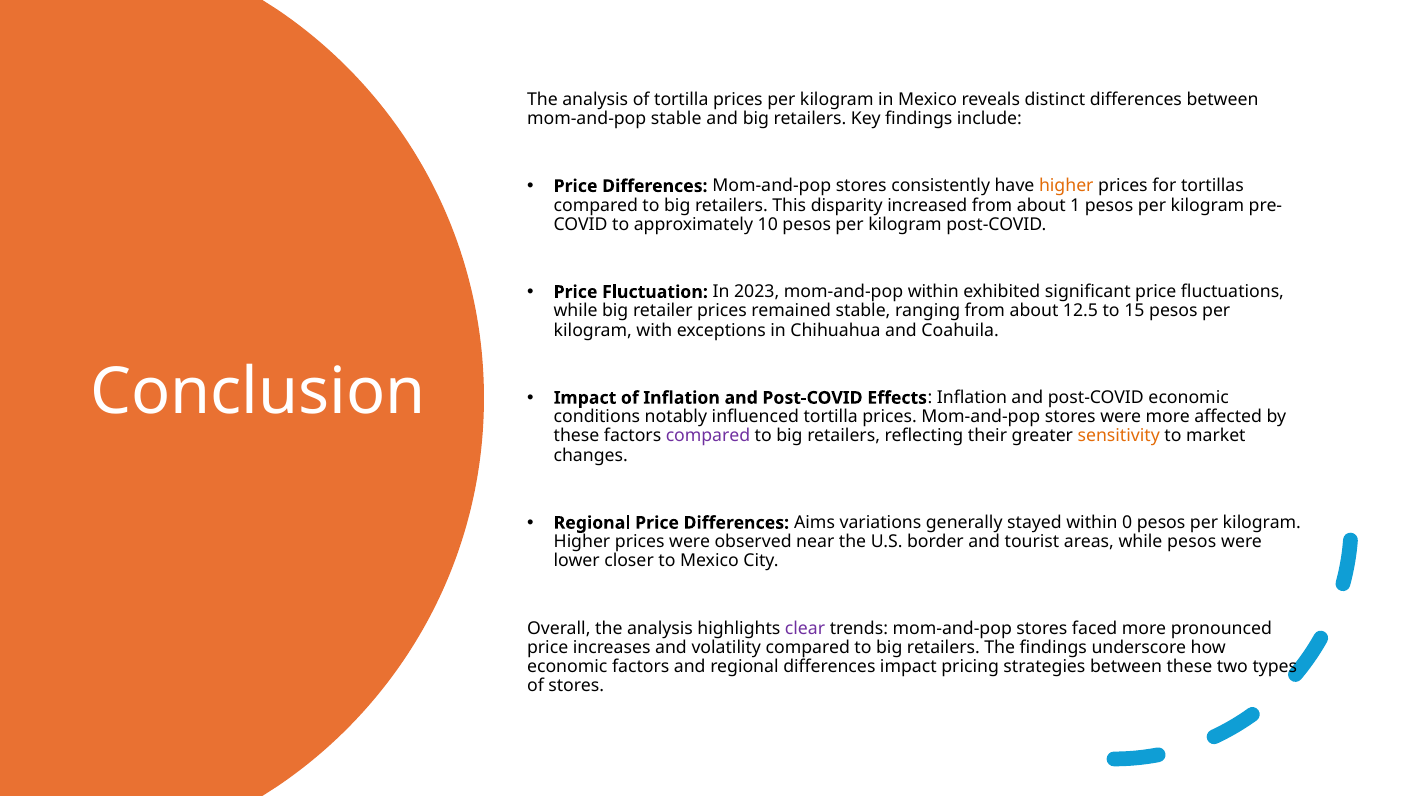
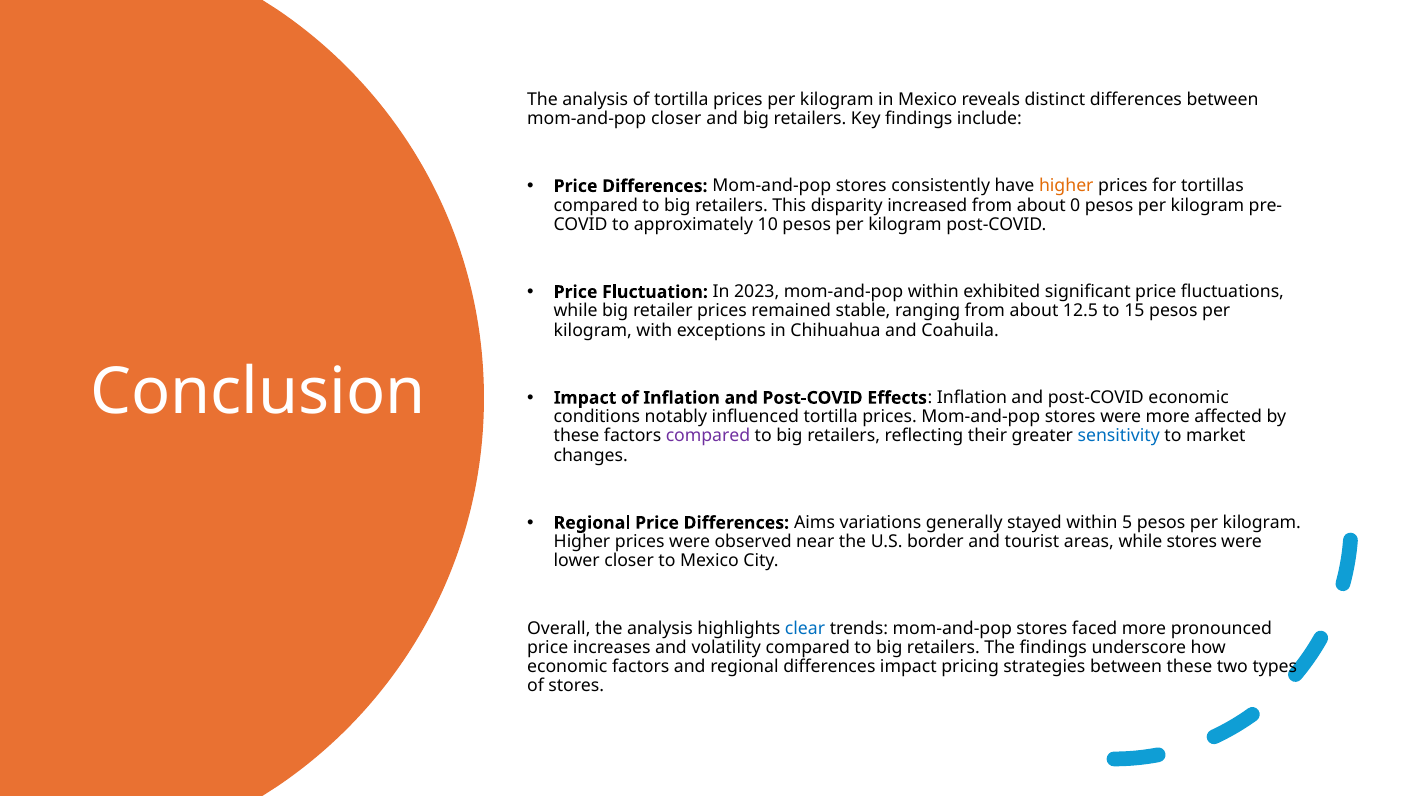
mom-and-pop stable: stable -> closer (676, 119)
1: 1 -> 0 (1075, 205)
sensitivity colour: orange -> blue (1119, 436)
0: 0 -> 5 (1127, 523)
while pesos: pesos -> stores (1192, 542)
clear colour: purple -> blue (805, 629)
